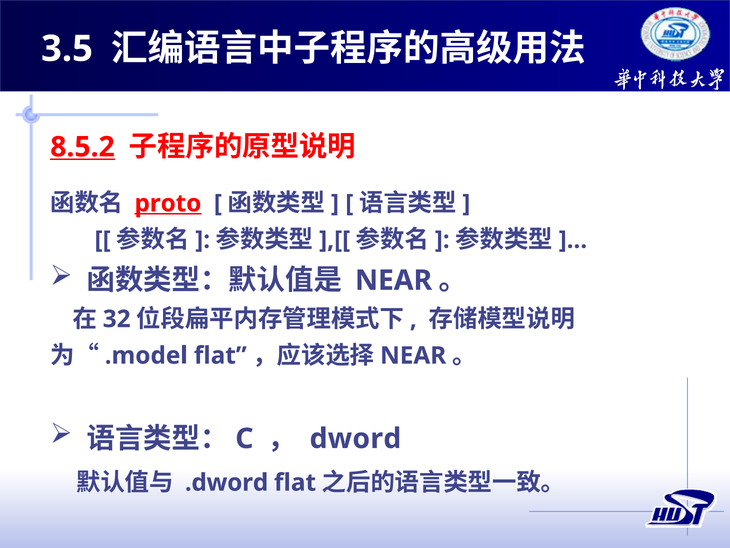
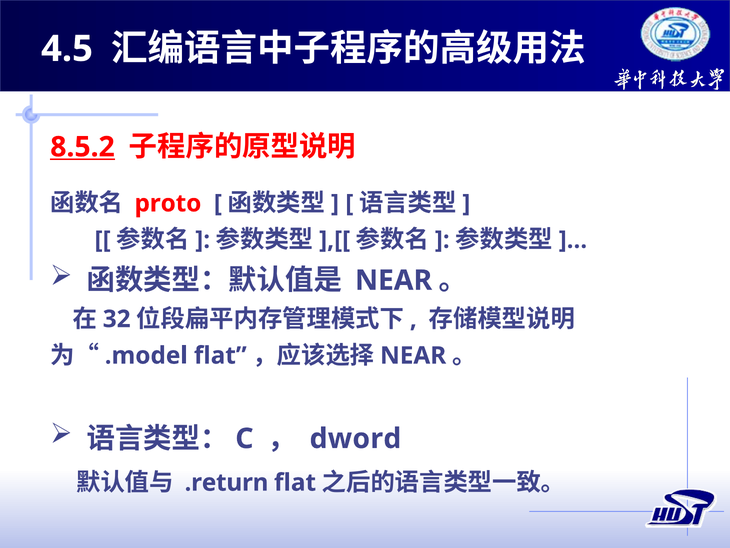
3.5: 3.5 -> 4.5 (67, 49)
proto underline: present -> none (168, 203)
.dword: .dword -> .return (227, 482)
